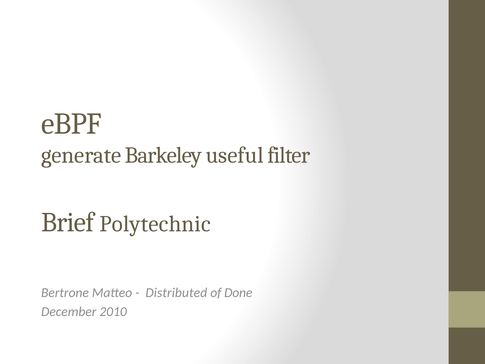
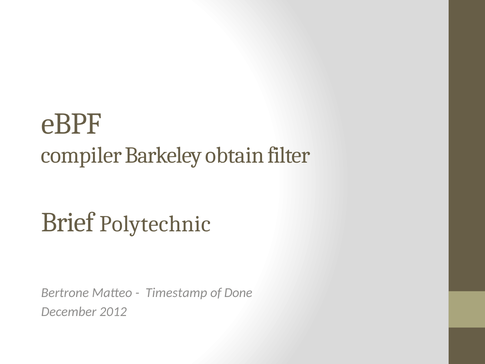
generate: generate -> compiler (81, 155)
useful: useful -> obtain (235, 155)
Distributed: Distributed -> Timestamp (176, 293)
2010: 2010 -> 2012 (113, 312)
